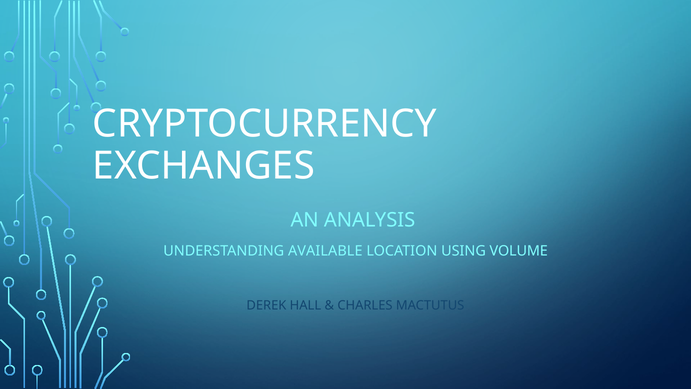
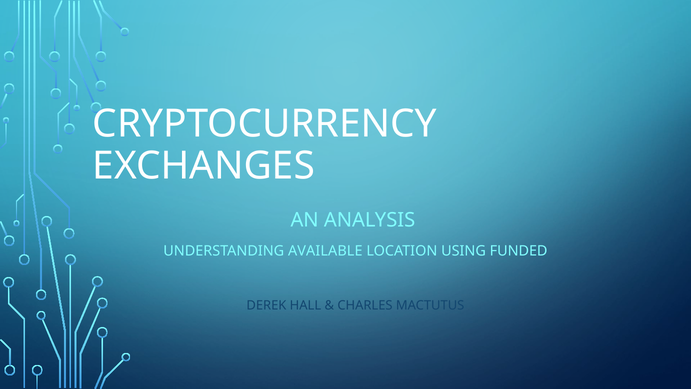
VOLUME: VOLUME -> FUNDED (519, 251)
